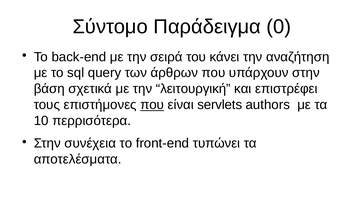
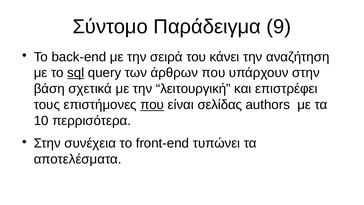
0: 0 -> 9 (279, 27)
sql underline: none -> present (76, 73)
servlets: servlets -> σελίδας (220, 105)
